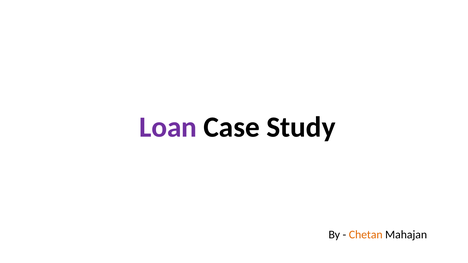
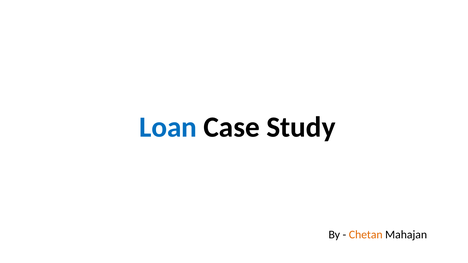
Loan colour: purple -> blue (168, 127)
